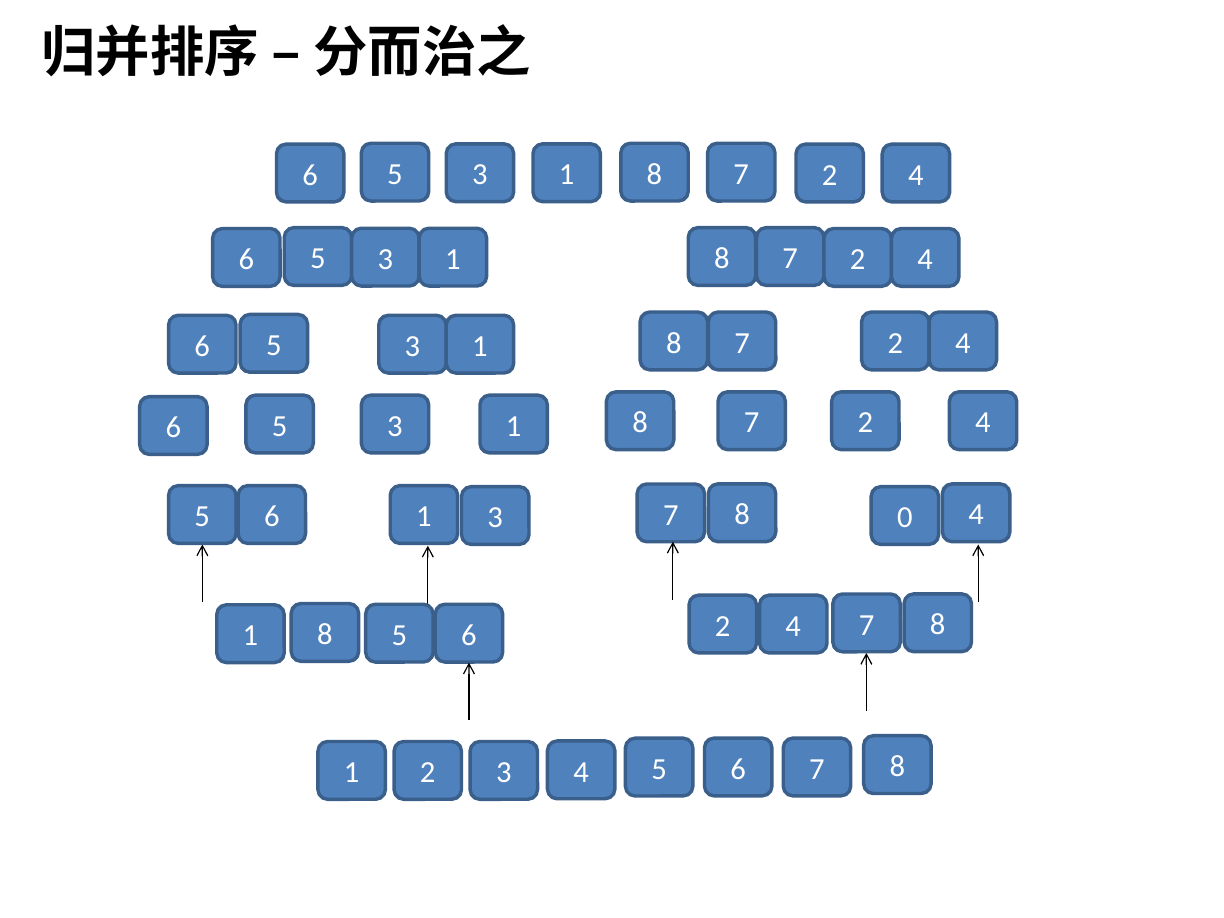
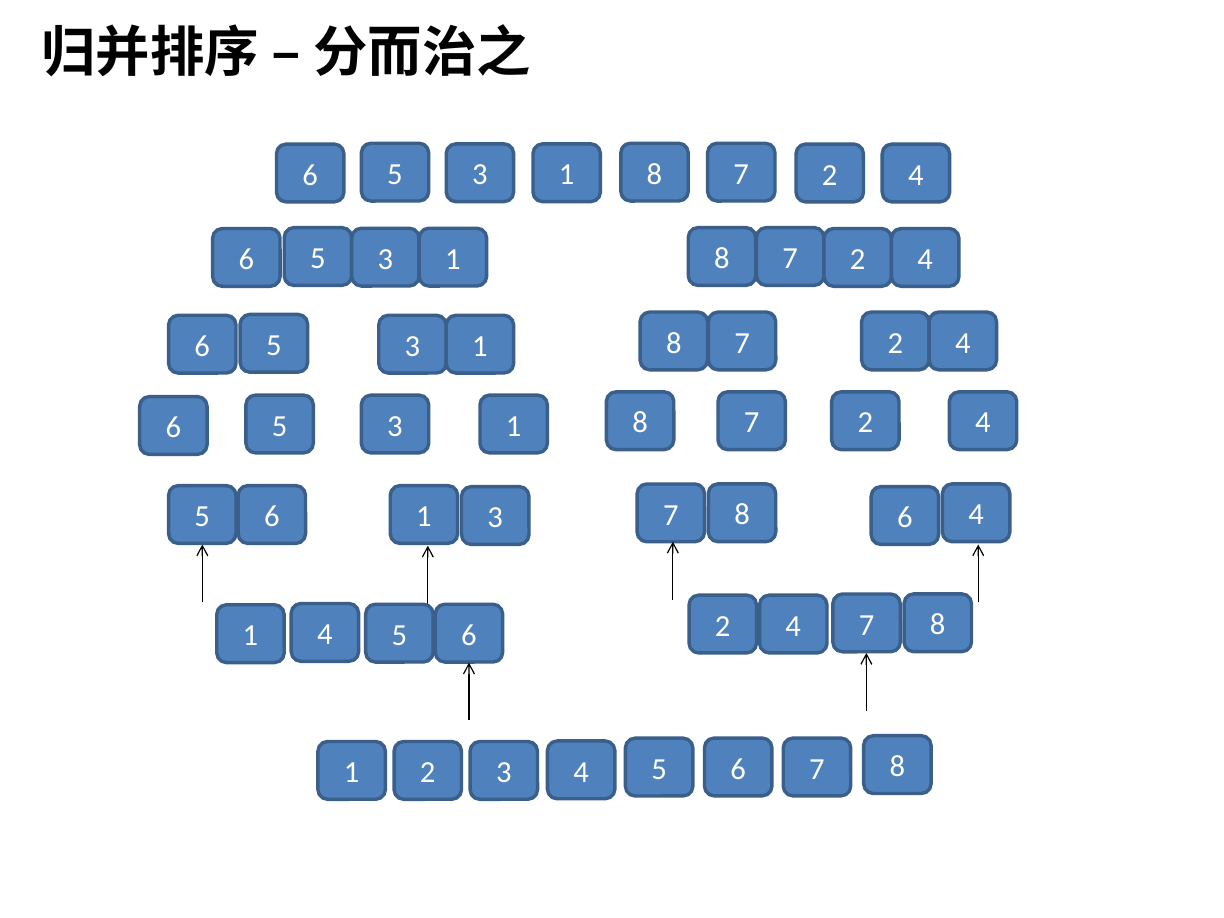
8 0: 0 -> 6 (905, 518)
8: 8 -> 4 (325, 635)
